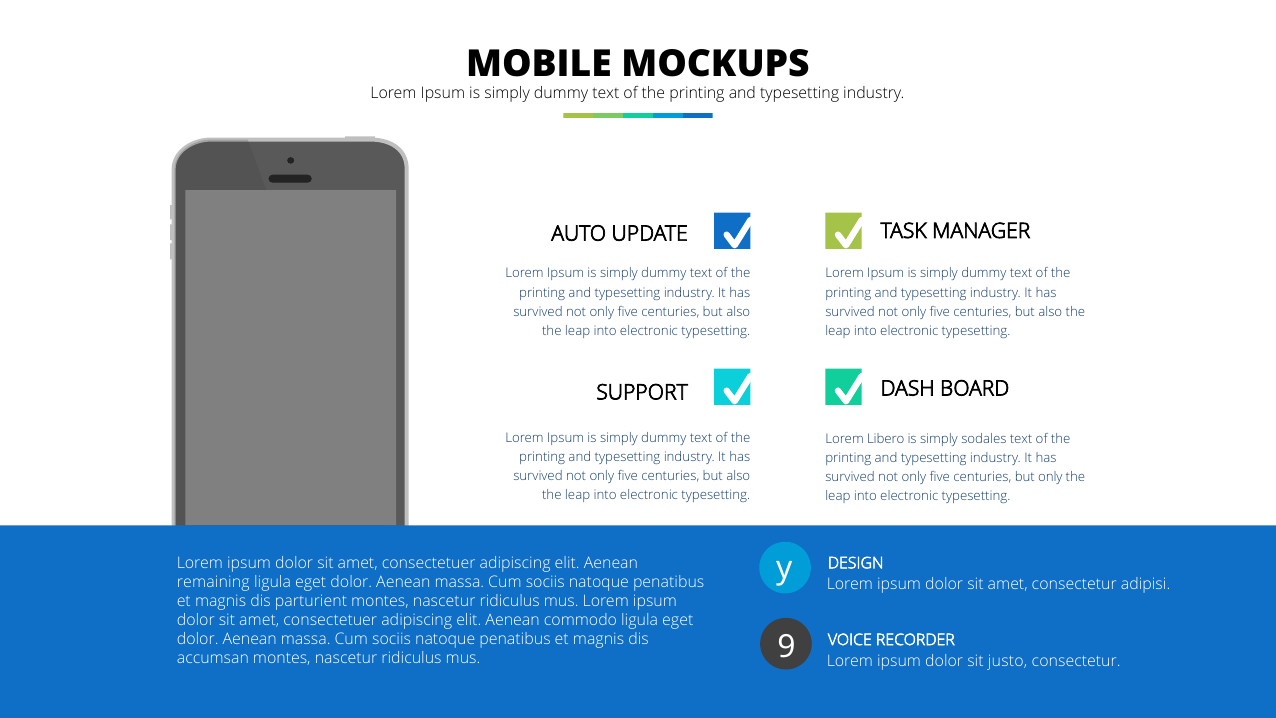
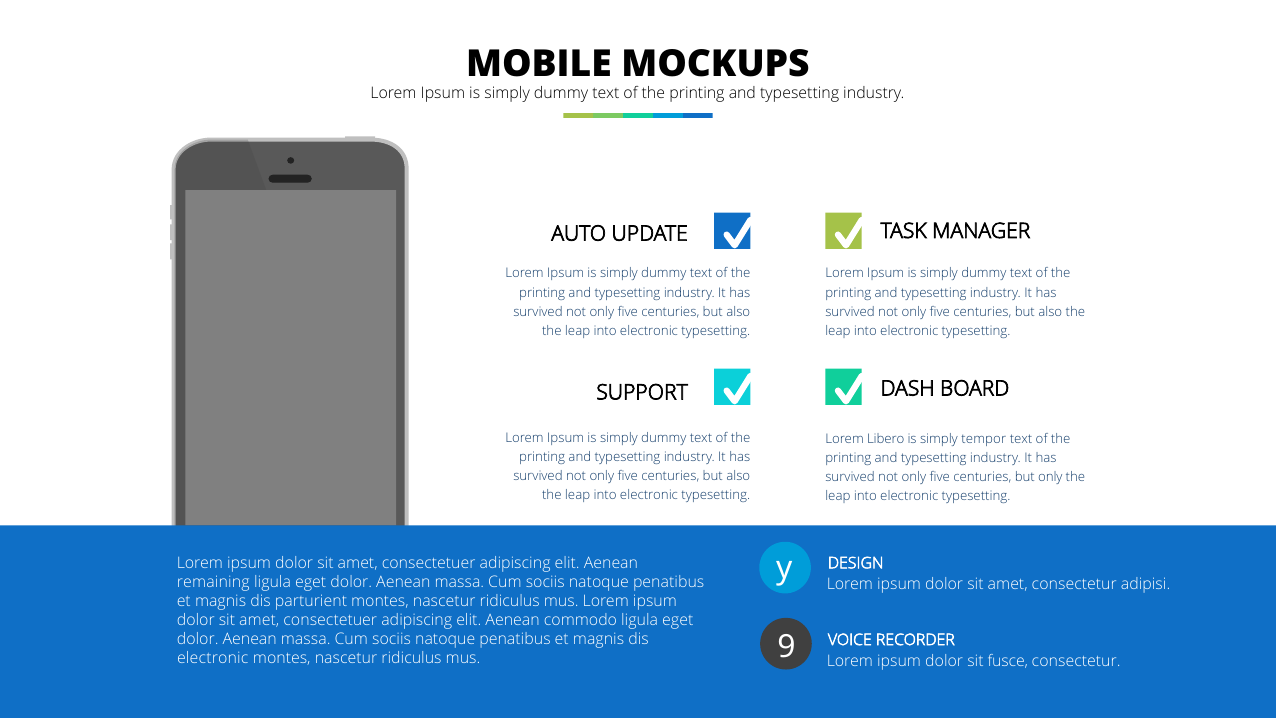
sodales: sodales -> tempor (984, 439)
accumsan: accumsan -> electronic (213, 658)
justo: justo -> fusce (1008, 661)
